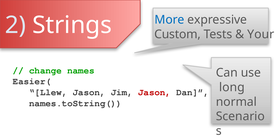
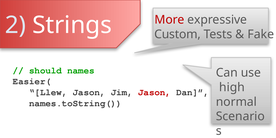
More colour: blue -> red (169, 20)
Your: Your -> Fake (261, 34)
change: change -> should (45, 70)
long: long -> high (232, 87)
